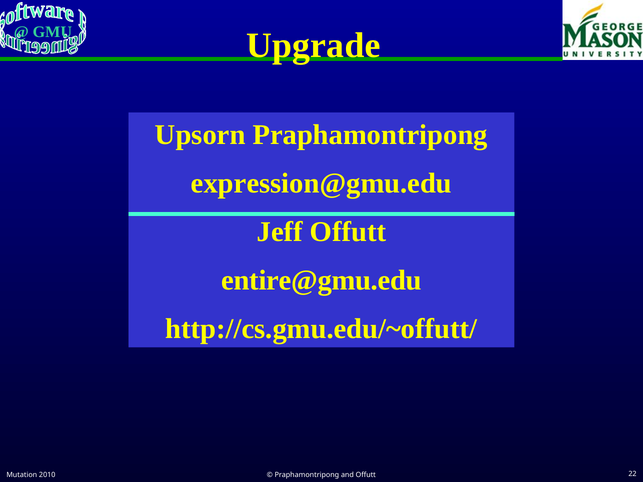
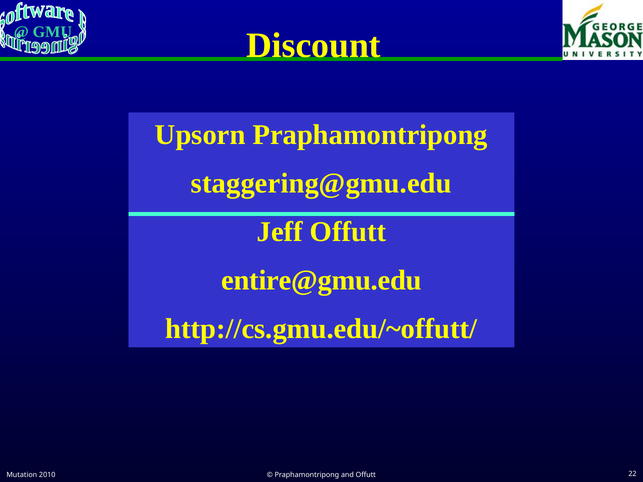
Upgrade: Upgrade -> Discount (313, 45)
expression@gmu.edu: expression@gmu.edu -> staggering@gmu.edu (321, 183)
